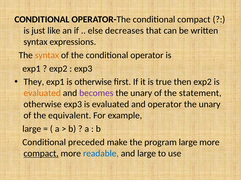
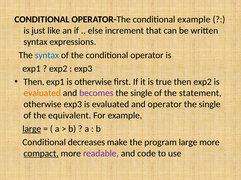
conditional compact: compact -> example (194, 20)
decreases: decreases -> increment (124, 31)
syntax colour: orange -> blue (47, 55)
They: They -> Then (34, 82)
unary: unary -> single (141, 93)
unary: unary -> single (210, 105)
large underline: none -> present (32, 129)
preceded: preceded -> decreases (86, 143)
readable colour: blue -> purple (101, 154)
and large: large -> code (147, 154)
